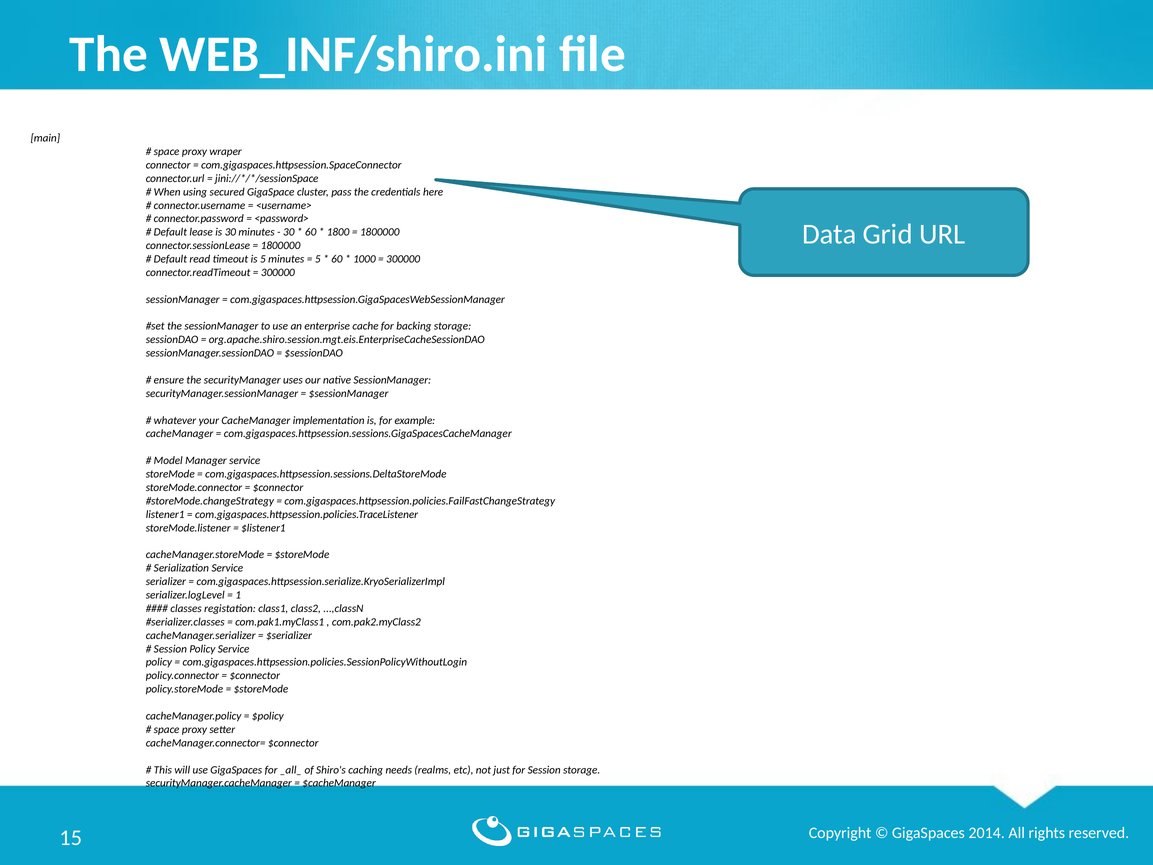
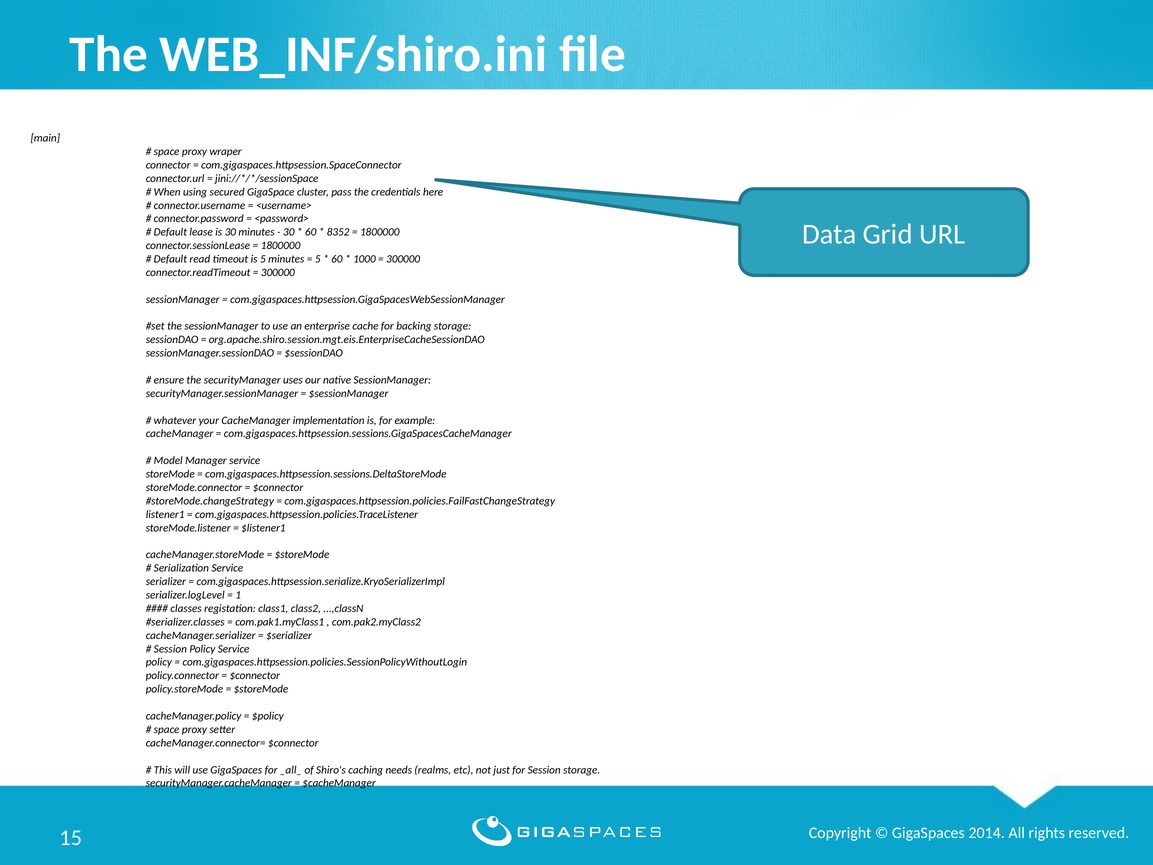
1800: 1800 -> 8352 (338, 232)
